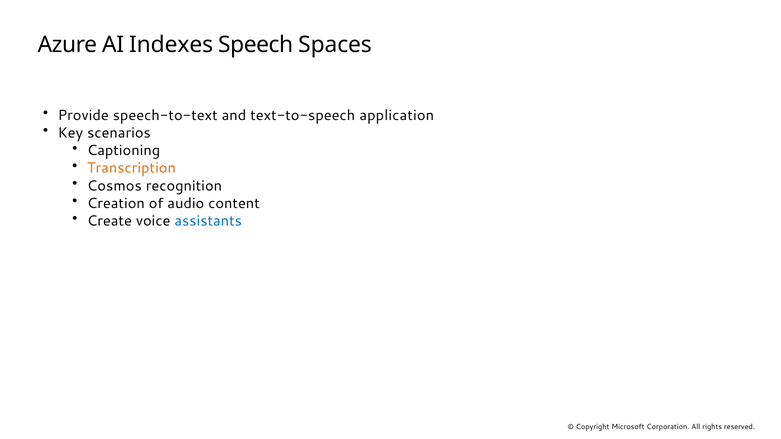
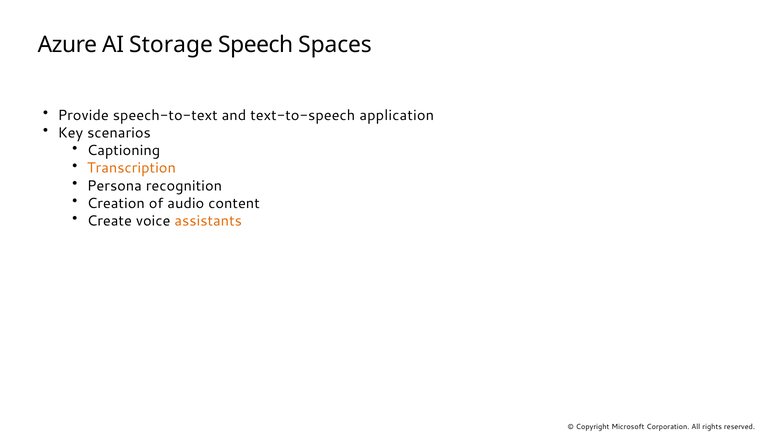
Indexes: Indexes -> Storage (171, 45)
Cosmos: Cosmos -> Persona (114, 186)
assistants colour: blue -> orange (208, 221)
